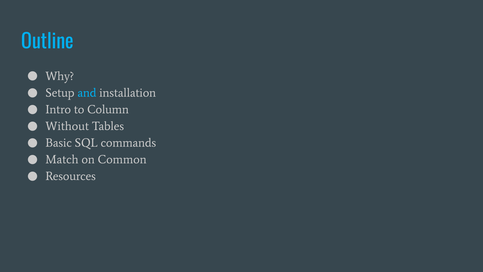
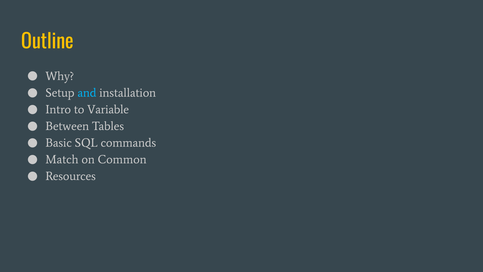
Outline colour: light blue -> yellow (47, 42)
Column: Column -> Variable (108, 109)
Without: Without -> Between (67, 126)
